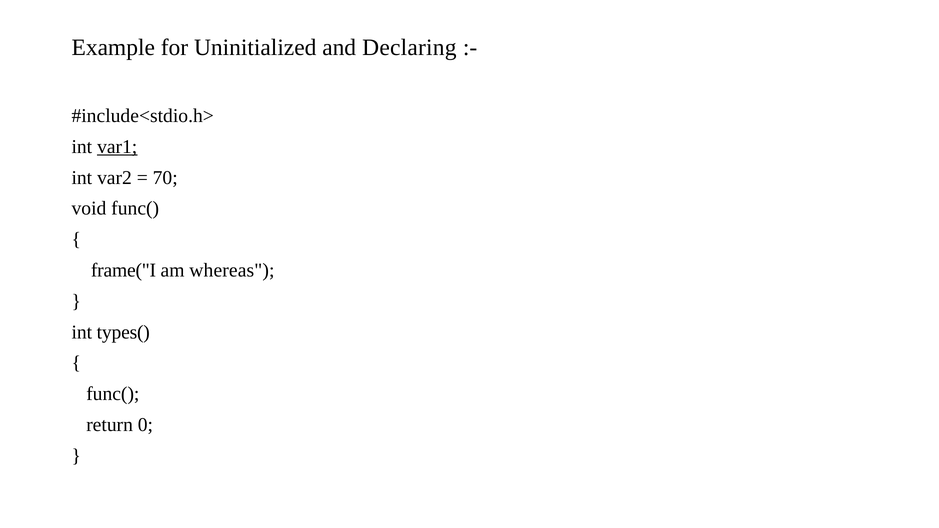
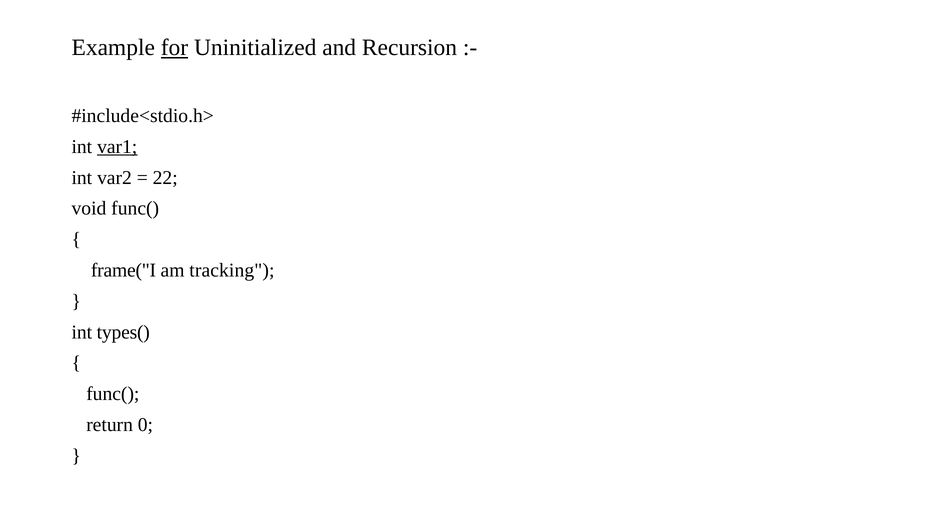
for underline: none -> present (174, 48)
Declaring: Declaring -> Recursion (410, 48)
70: 70 -> 22 (165, 178)
whereas: whereas -> tracking (232, 270)
